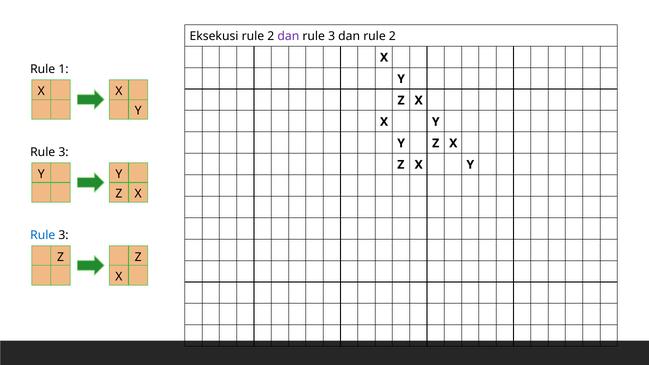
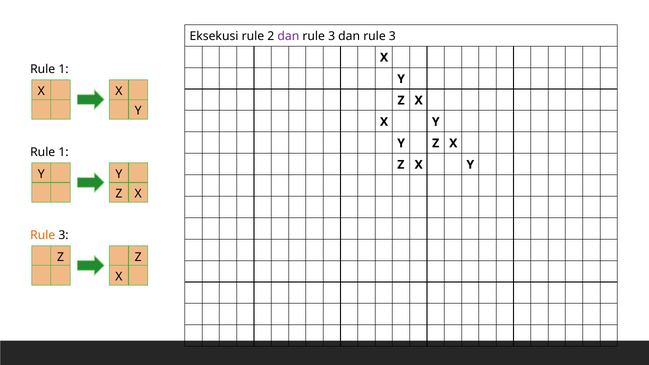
3 dan rule 2: 2 -> 3 (392, 36)
3: 3 -> 1 (64, 152)
Rule colour: blue -> orange (43, 235)
